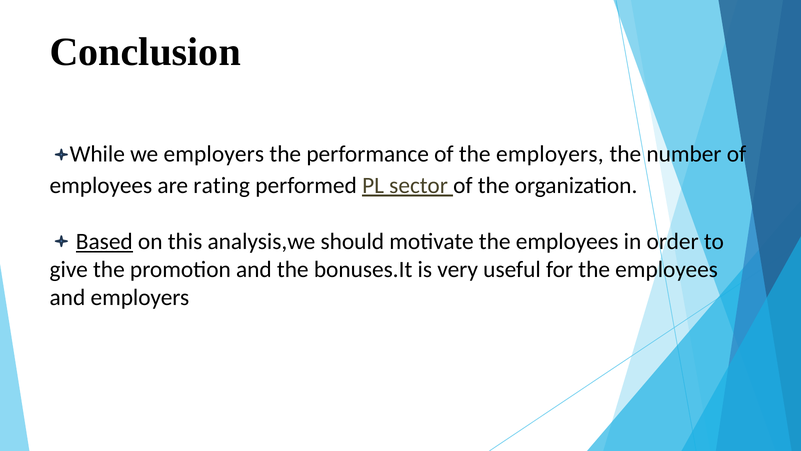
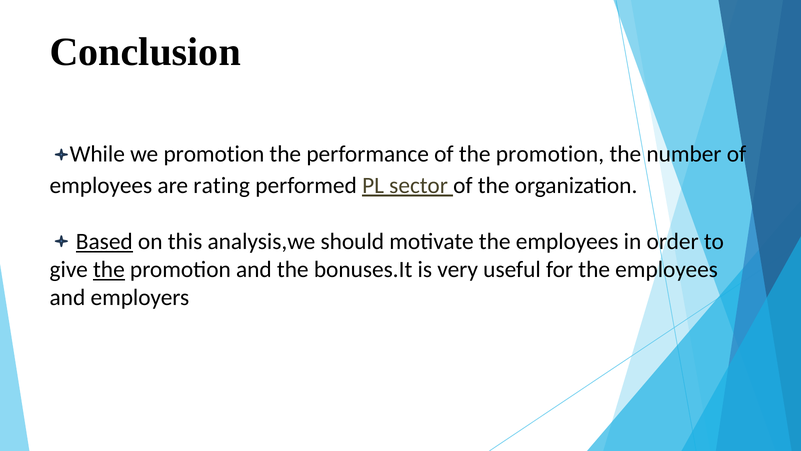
we employers: employers -> promotion (214, 154)
of the employers: employers -> promotion (550, 154)
the underline: none -> present (109, 269)
